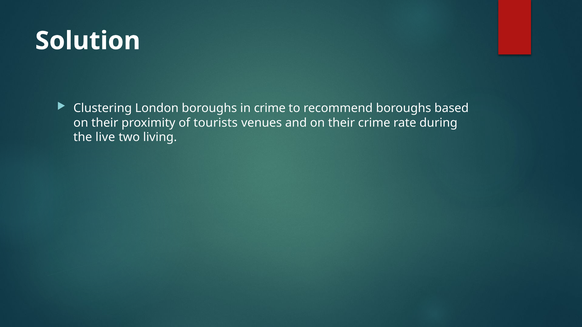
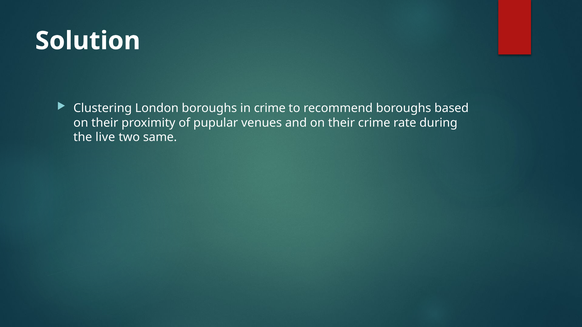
tourists: tourists -> pupular (216, 123)
living: living -> same (160, 137)
